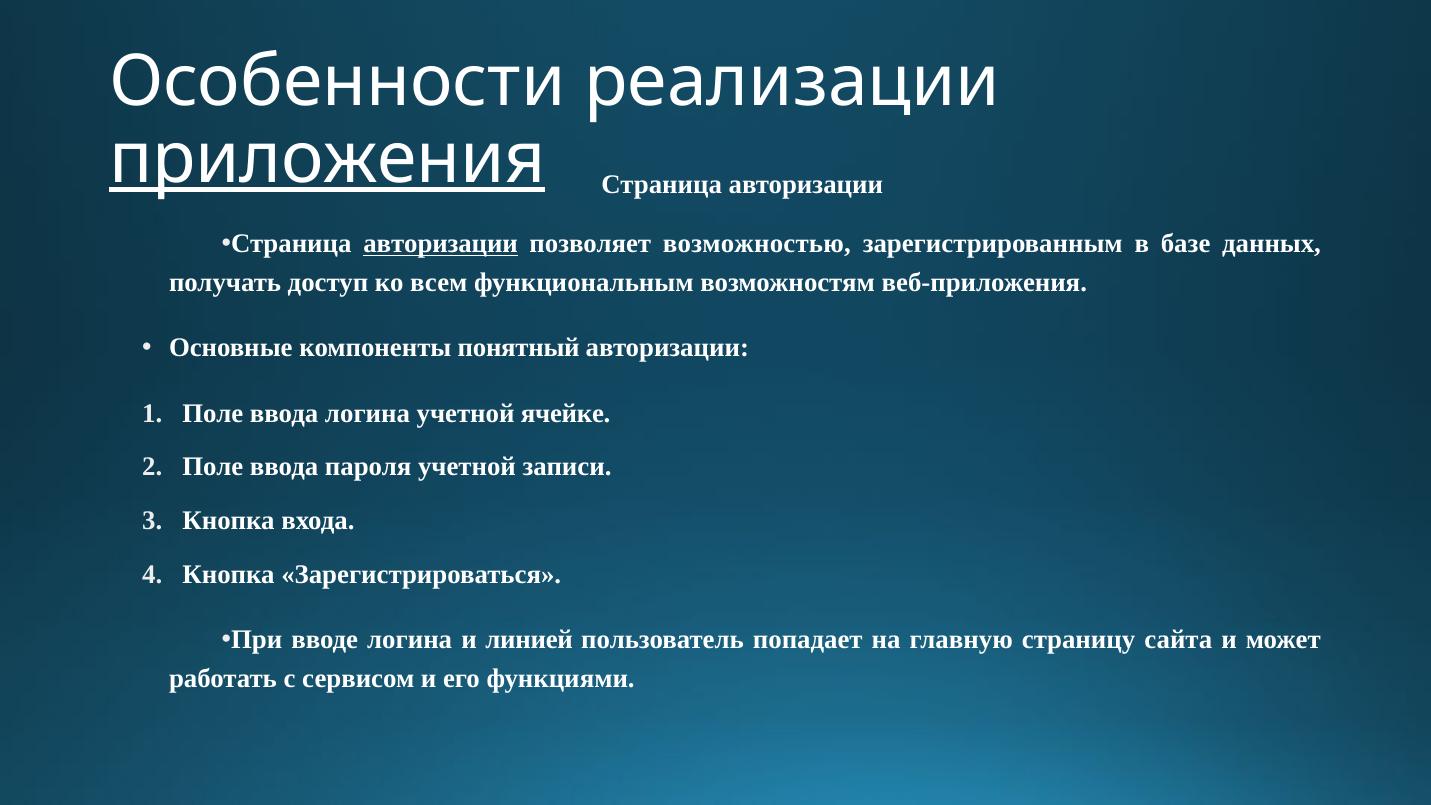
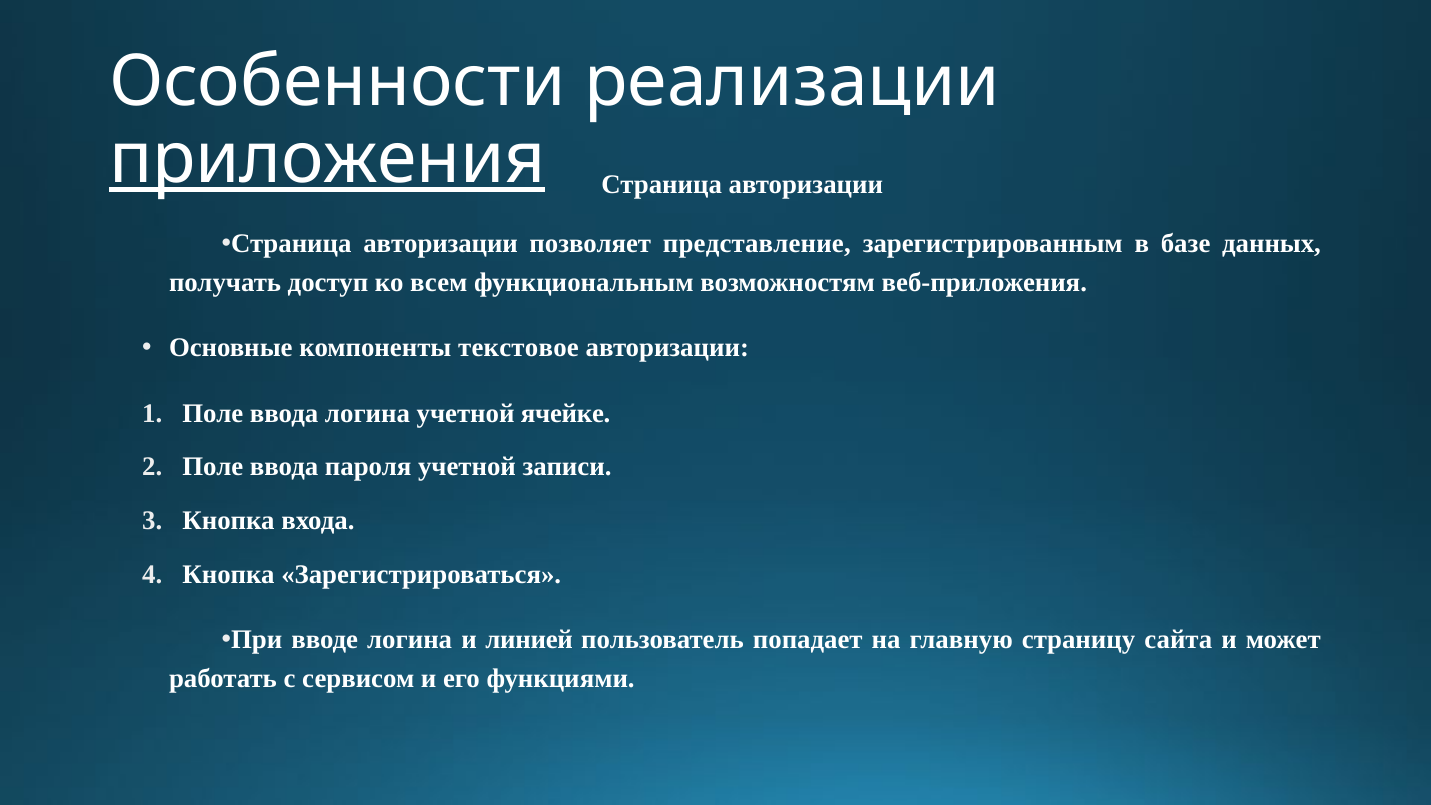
авторизации underline: present -> none (441, 244)
возможностью: возможностью -> представление (757, 244)
понятный: понятный -> текстовое (518, 348)
